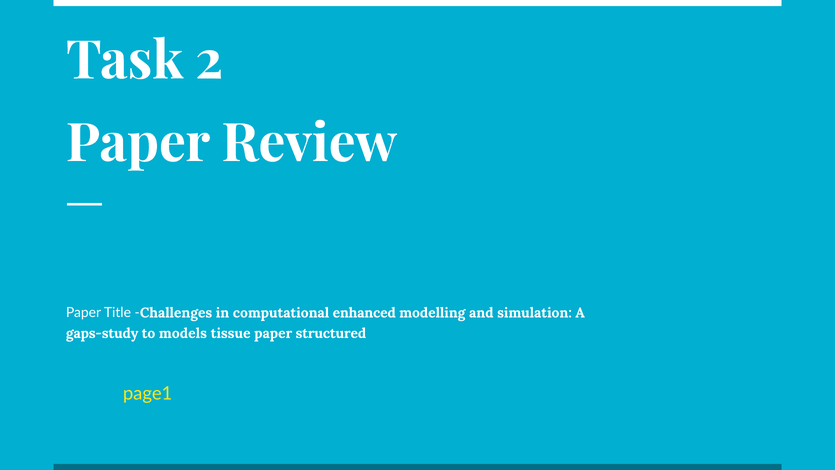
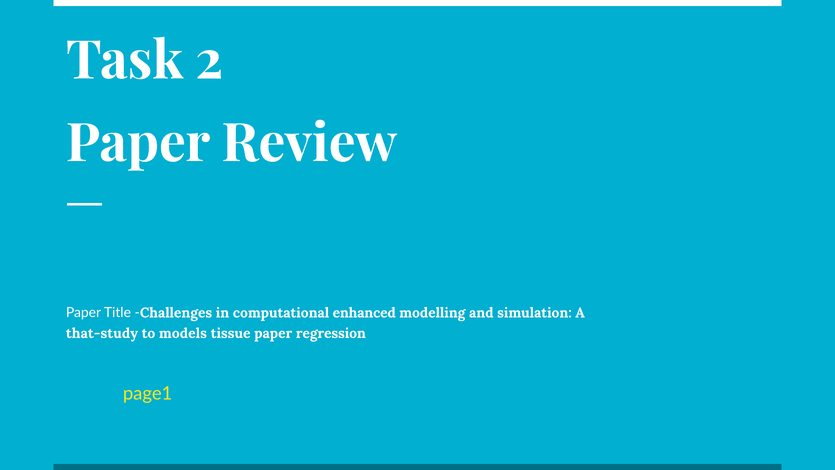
gaps-study: gaps-study -> that-study (102, 333)
structured: structured -> regression (331, 333)
